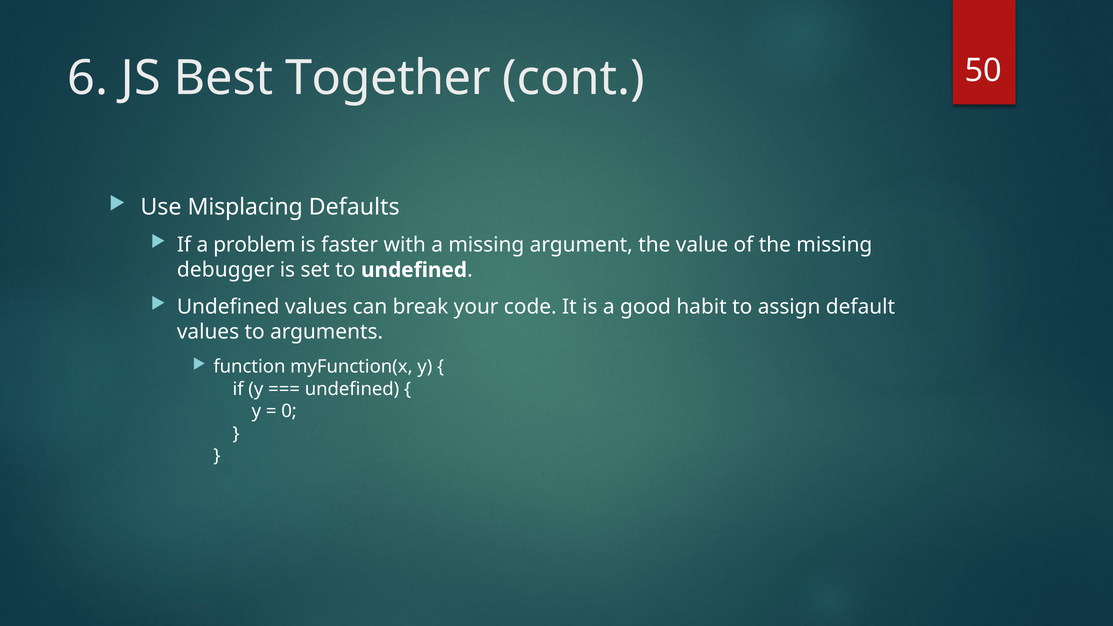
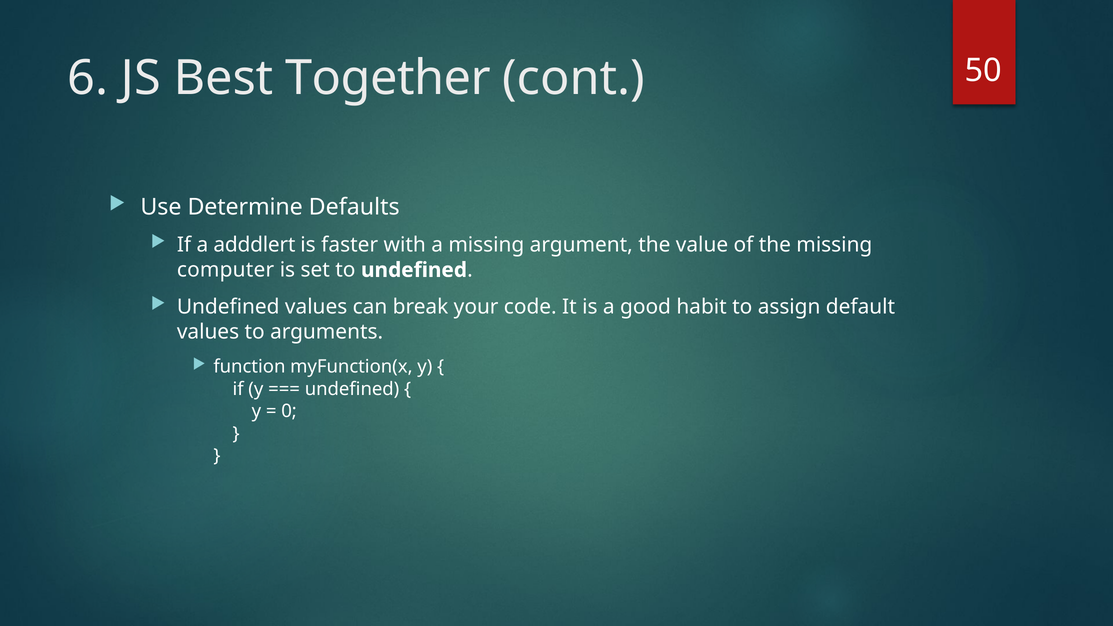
Misplacing: Misplacing -> Determine (245, 207)
problem: problem -> adddlert (254, 245)
debugger: debugger -> computer (226, 270)
